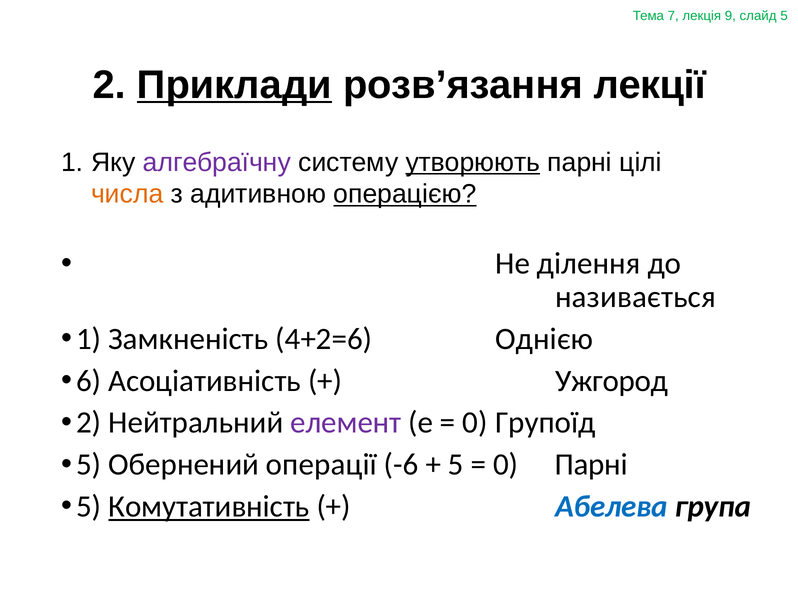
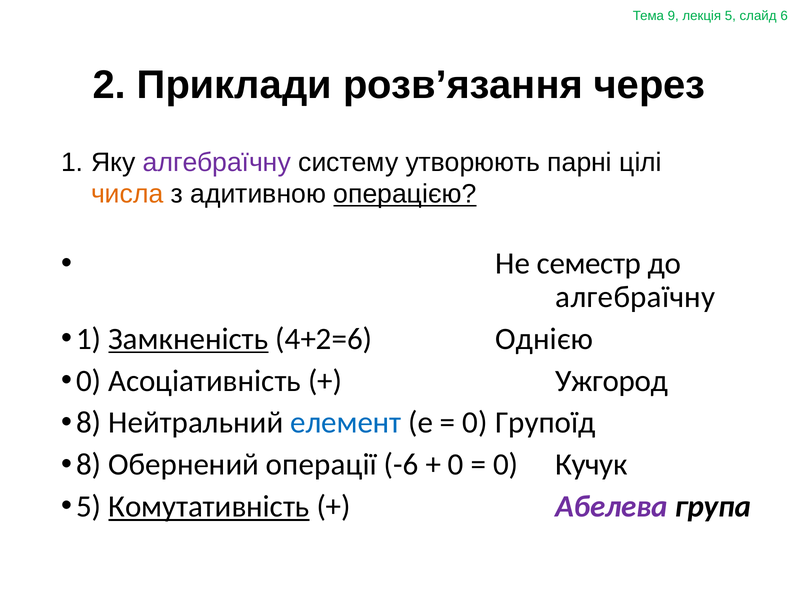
7: 7 -> 9 (673, 16)
лекція 9: 9 -> 5 (730, 16)
слайд 5: 5 -> 6 (784, 16)
Приклади underline: present -> none (234, 85)
лекції: лекції -> через (650, 85)
утворюють underline: present -> none (473, 162)
ділення: ділення -> семестр (589, 263)
називається: називається -> алгебраїчну (635, 297)
Замкненість underline: none -> present (188, 339)
6: 6 -> 0 (89, 380)
2: 2 -> 8 (89, 422)
елемент colour: purple -> blue (346, 422)
5: 5 -> 8 (89, 464)
5: 5 -> 0 (456, 464)
0 Парні: Парні -> Кучук (591, 464)
Абелева colour: blue -> purple (611, 506)
